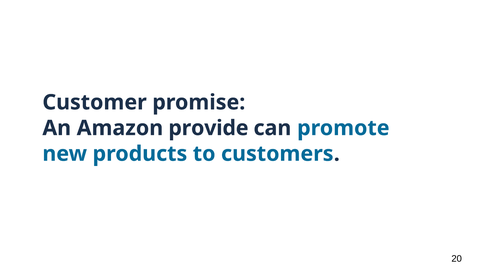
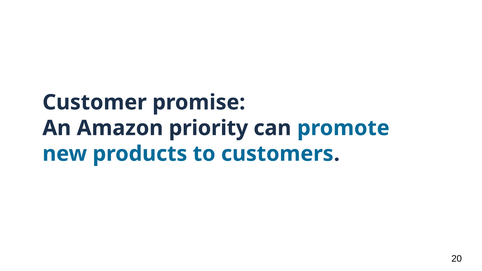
provide: provide -> priority (208, 128)
